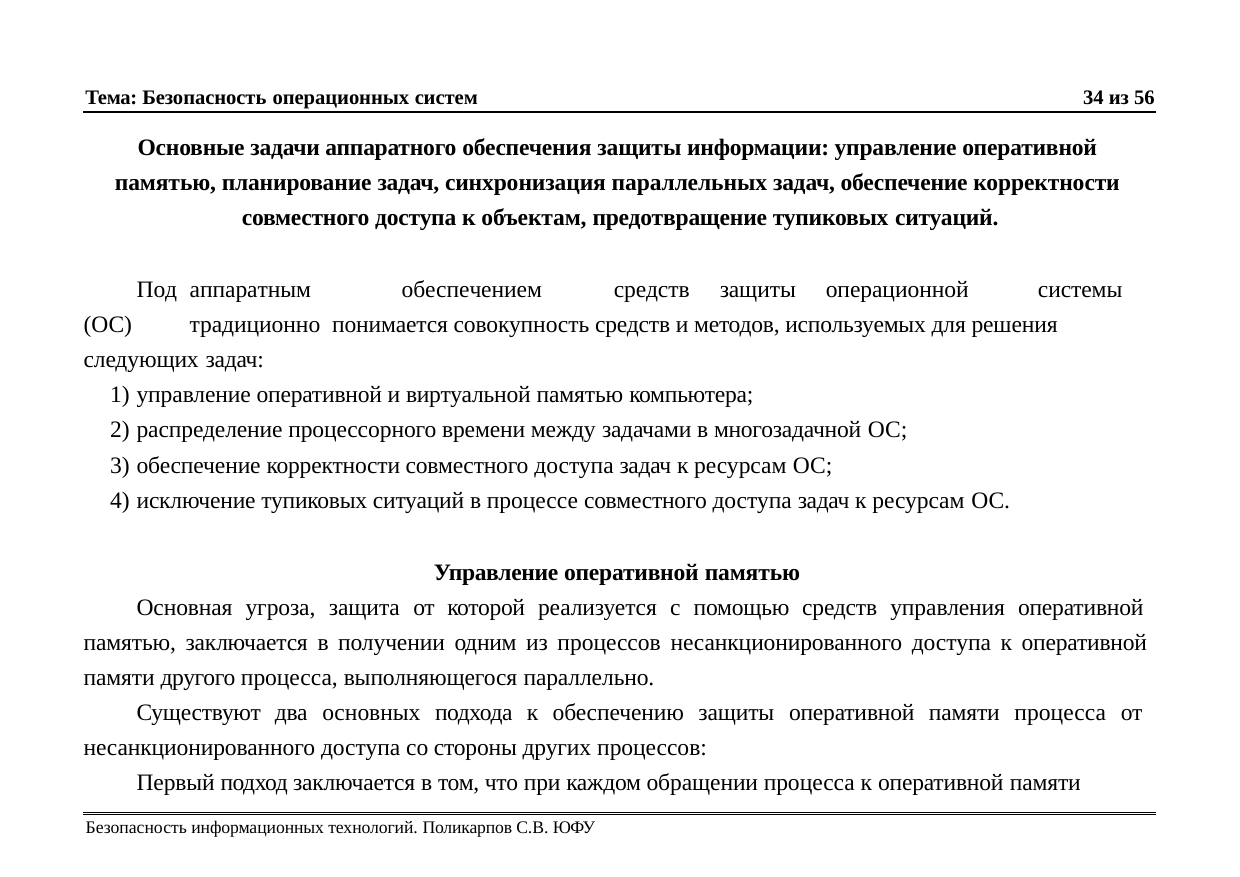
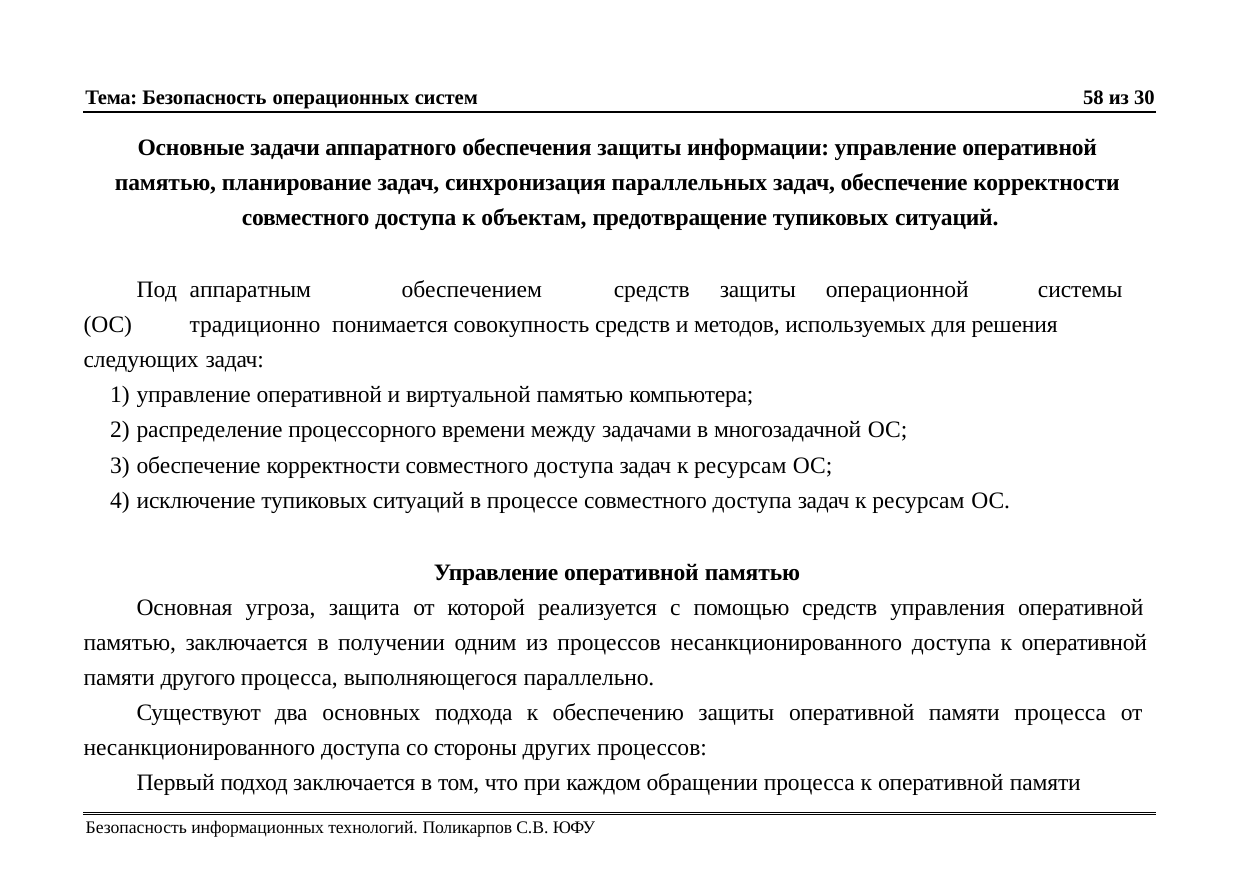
34: 34 -> 58 (1093, 98)
56: 56 -> 30 (1144, 98)
